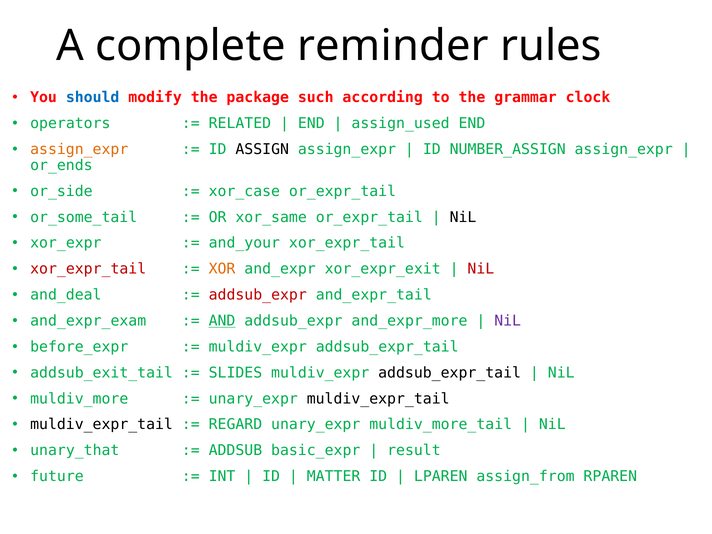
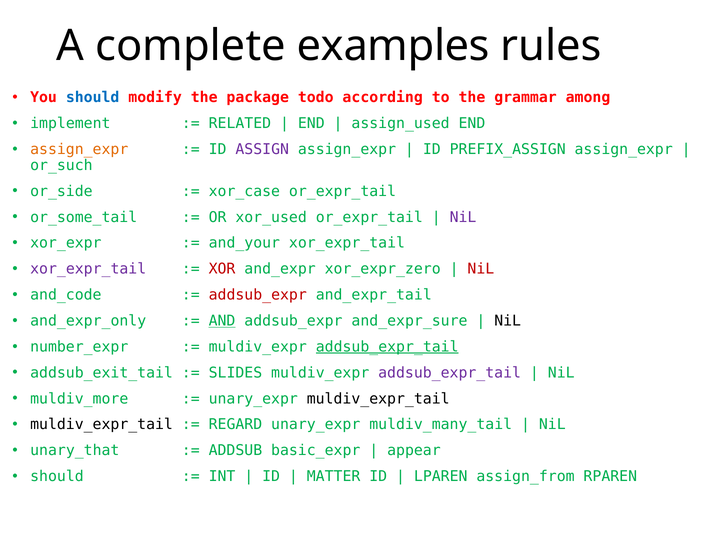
reminder: reminder -> examples (393, 46)
such: such -> todo (316, 97)
clock: clock -> among (588, 97)
operators: operators -> implement (70, 123)
ASSIGN colour: black -> purple (262, 149)
NUMBER_ASSIGN: NUMBER_ASSIGN -> PREFIX_ASSIGN (508, 149)
or_ends: or_ends -> or_such (61, 165)
xor_same: xor_same -> xor_used (271, 217)
NiL colour: black -> purple (463, 217)
xor_expr_tail colour: red -> purple (88, 269)
XOR colour: orange -> red (222, 269)
xor_expr_exit: xor_expr_exit -> xor_expr_zero (383, 269)
and_deal: and_deal -> and_code (66, 295)
and_expr_exam: and_expr_exam -> and_expr_only (88, 321)
and_expr_more: and_expr_more -> and_expr_sure (409, 321)
NiL colour: purple -> black (508, 321)
before_expr: before_expr -> number_expr (79, 347)
addsub_expr_tail underline: none -> present (387, 347)
addsub_expr_tail colour: black -> purple (450, 373)
muldiv_more_tail: muldiv_more_tail -> muldiv_many_tail (441, 425)
result: result -> appear (414, 451)
future: future -> should (57, 476)
